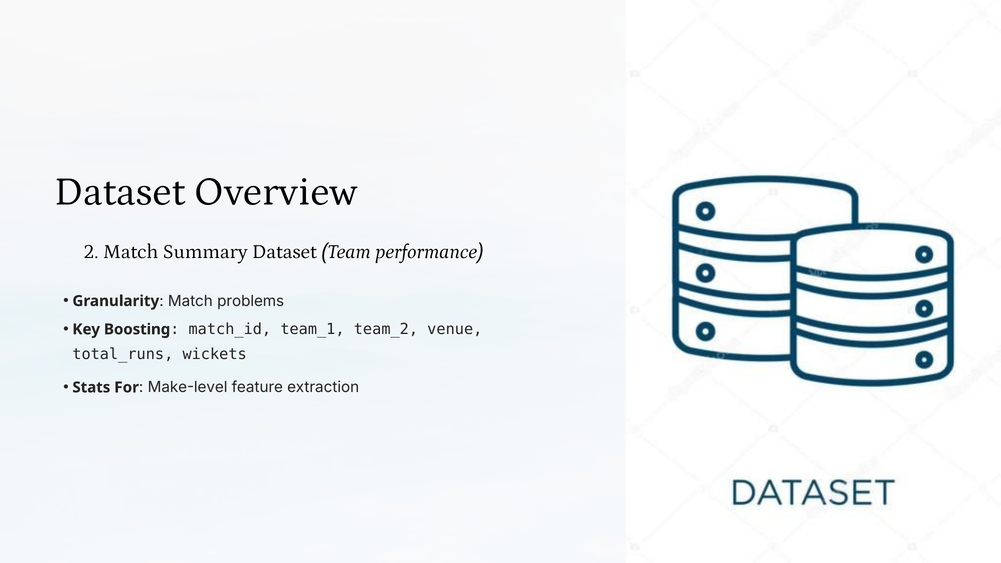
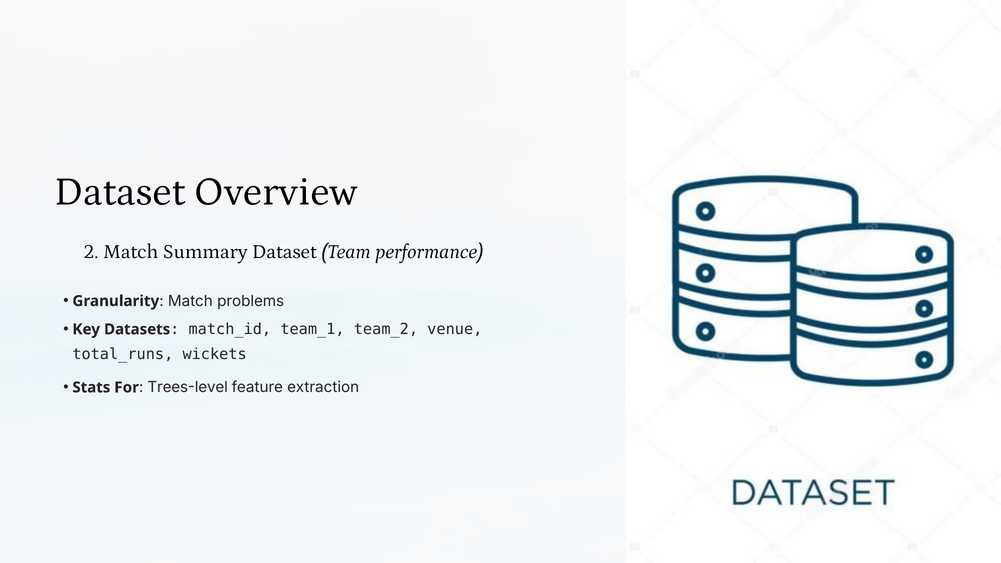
Boosting: Boosting -> Datasets (137, 329)
Make-level: Make-level -> Trees-level (188, 387)
